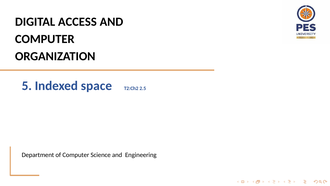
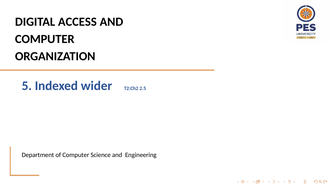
space: space -> wider (96, 86)
